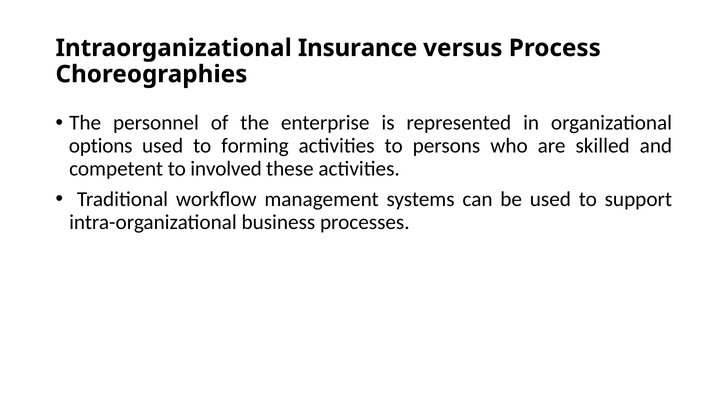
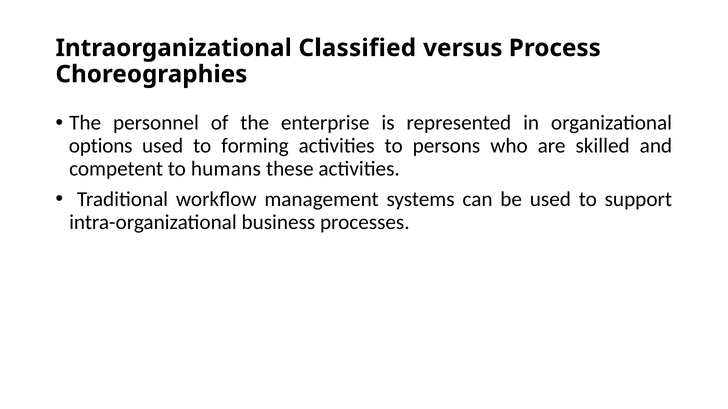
Insurance: Insurance -> Classified (357, 48)
involved: involved -> humans (226, 169)
